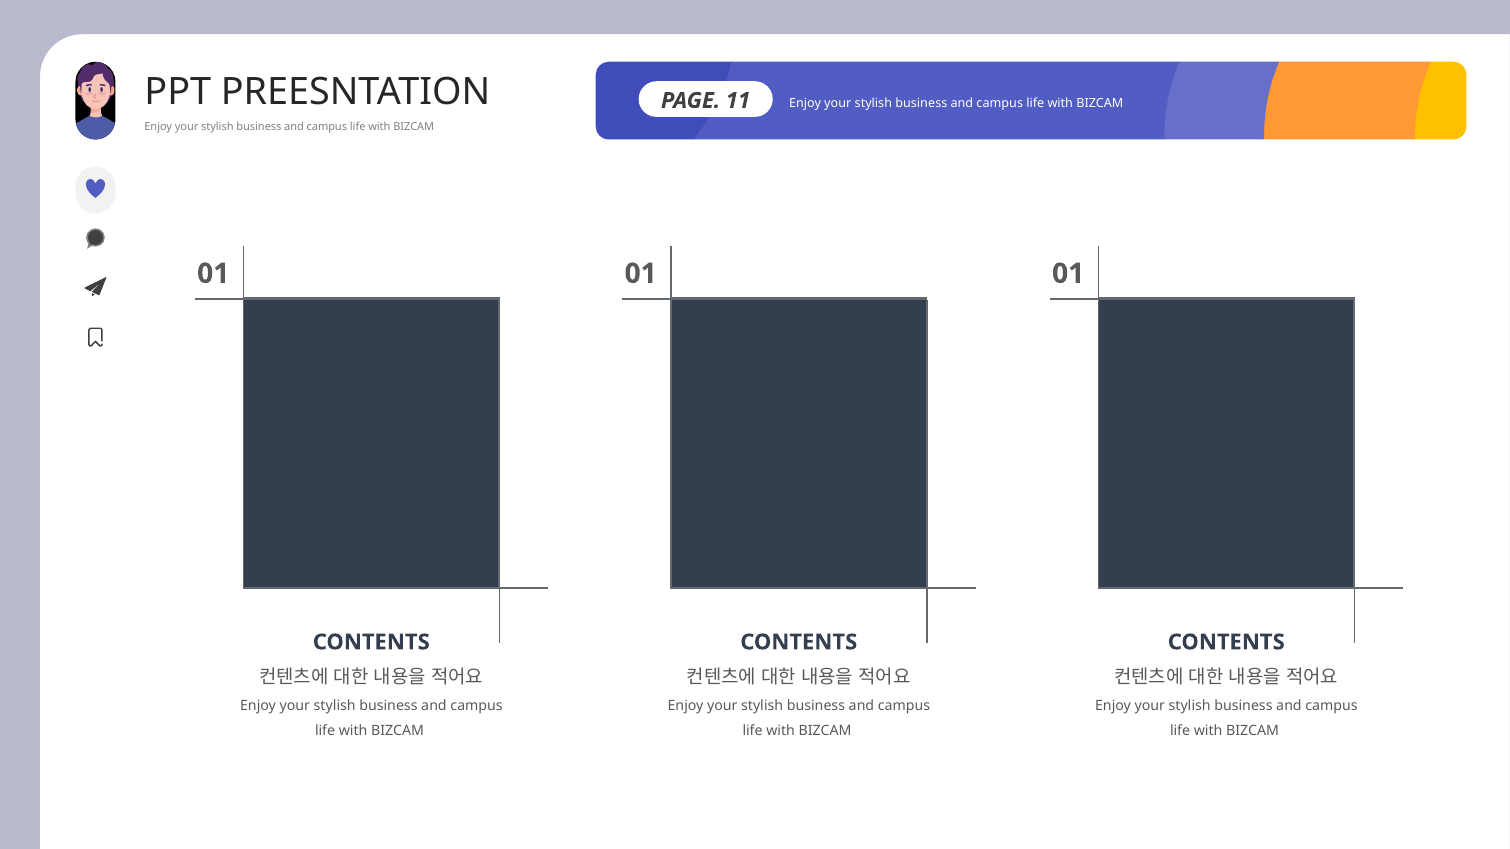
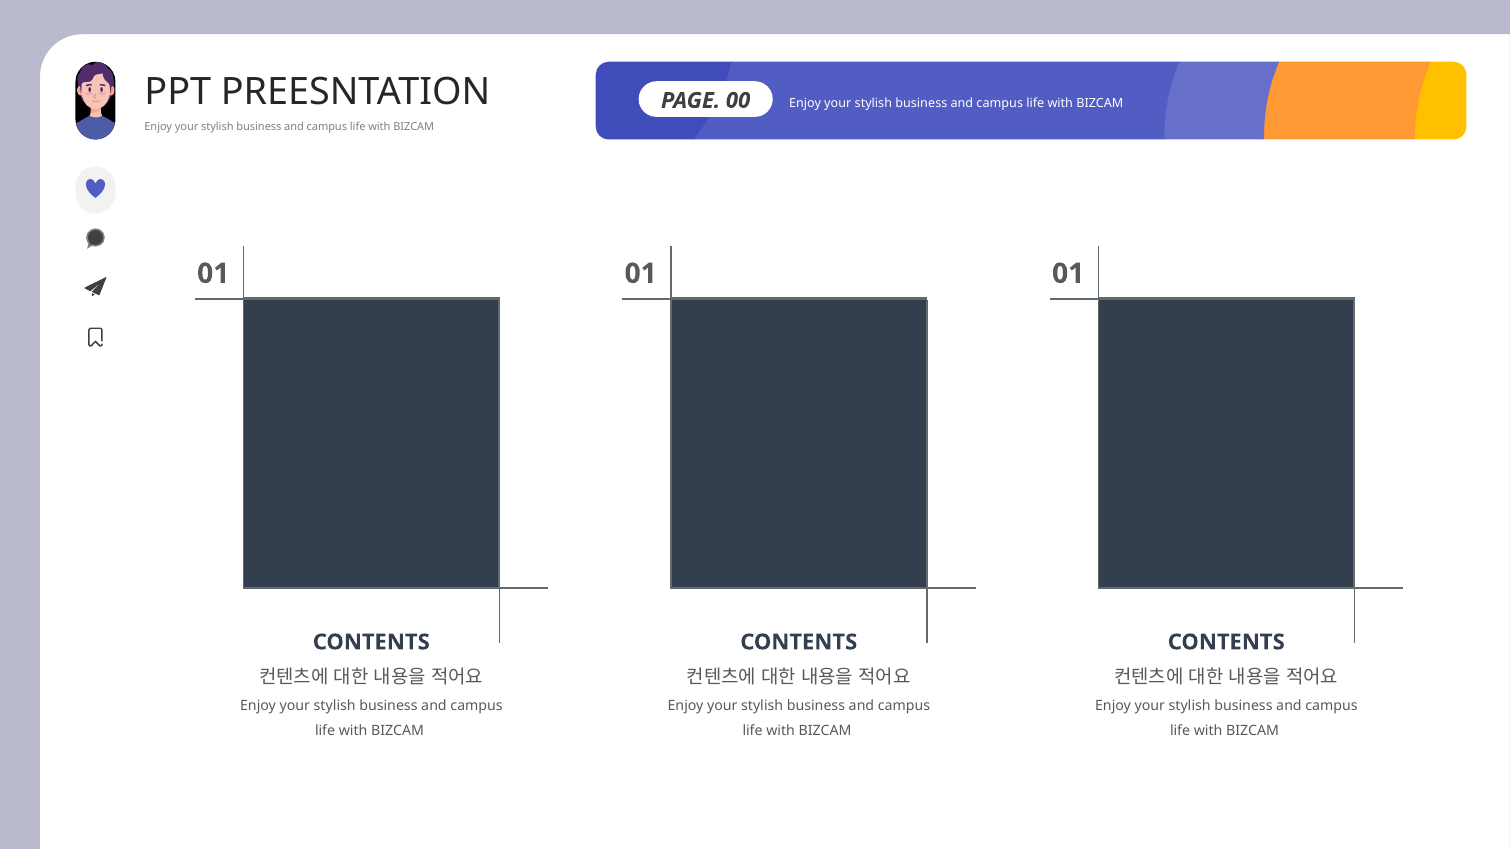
11: 11 -> 00 (738, 101)
